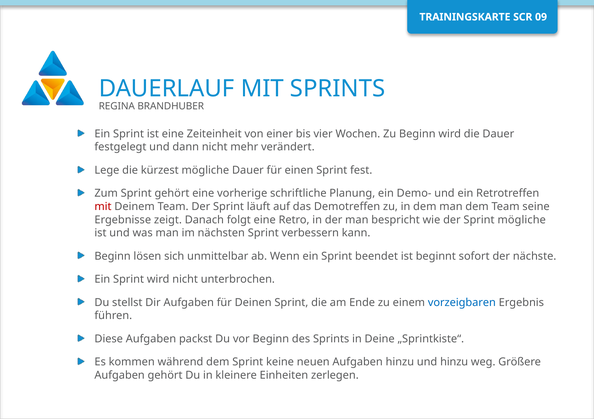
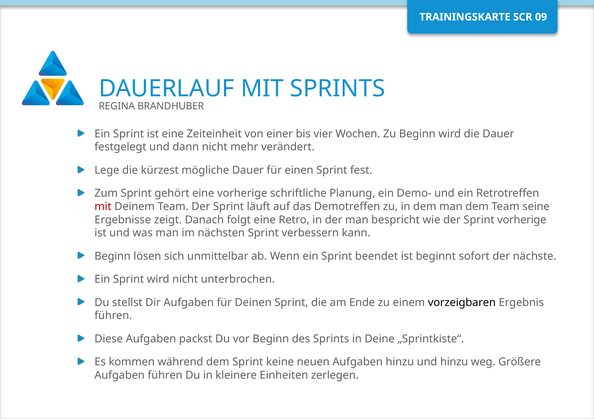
Sprint mögliche: mögliche -> vorherige (522, 220)
vorzeigbaren colour: blue -> black (462, 302)
Aufgaben gehört: gehört -> führen (165, 375)
